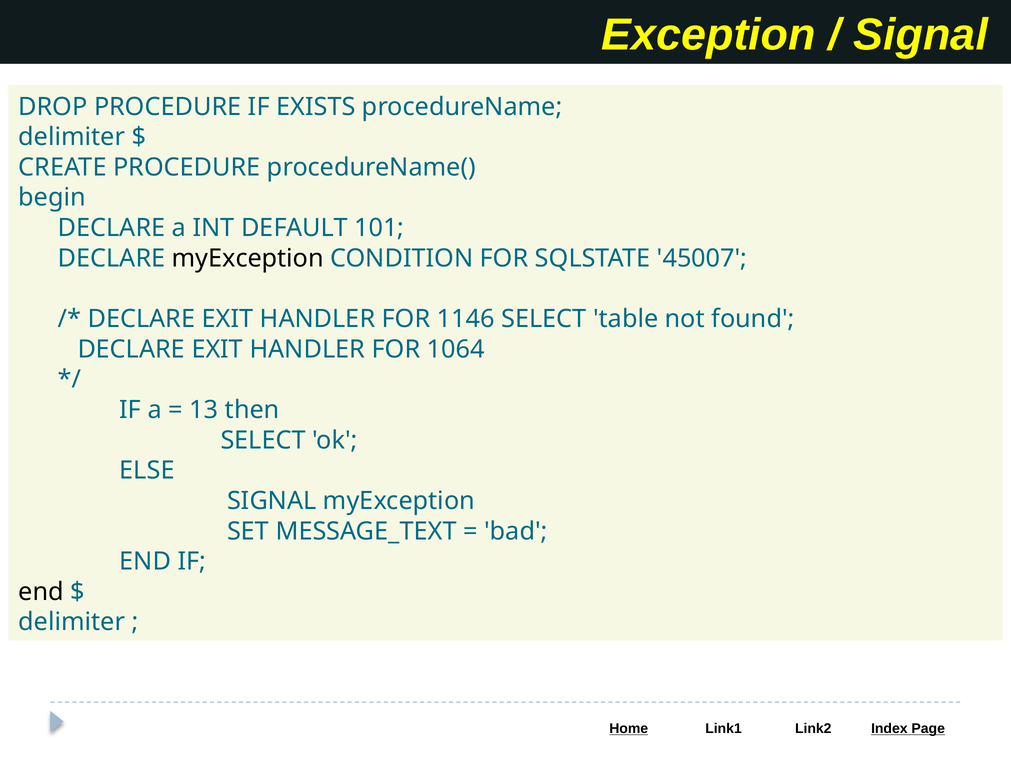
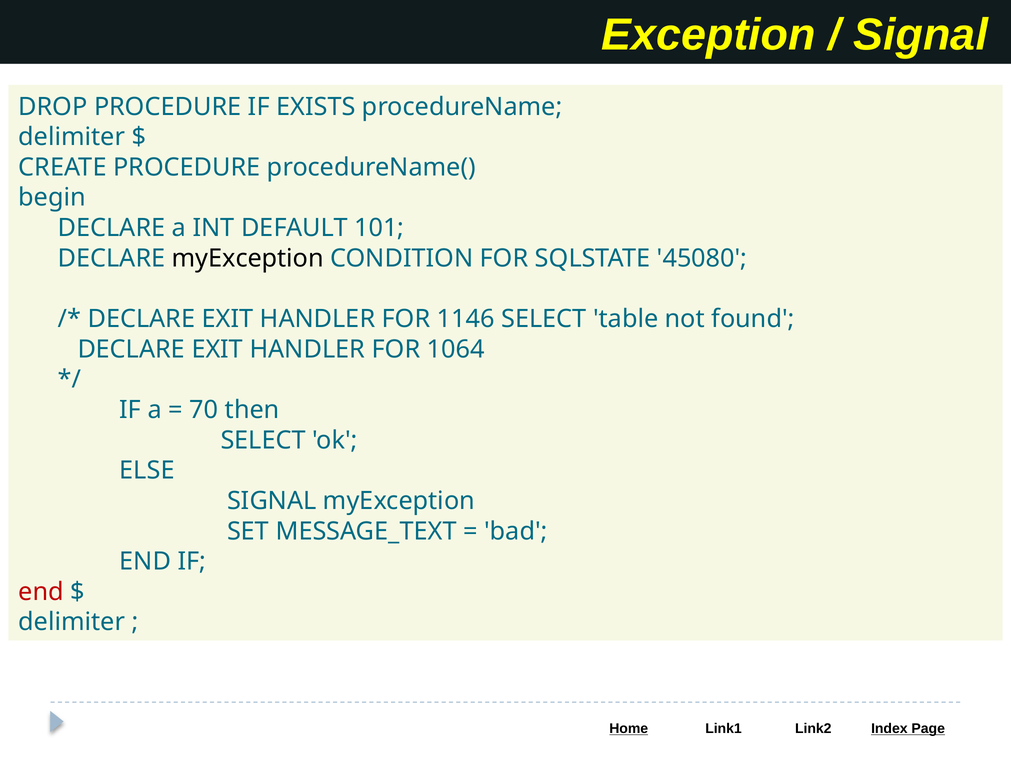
45007: 45007 -> 45080 (702, 258)
13: 13 -> 70 (204, 410)
end colour: black -> red (41, 592)
